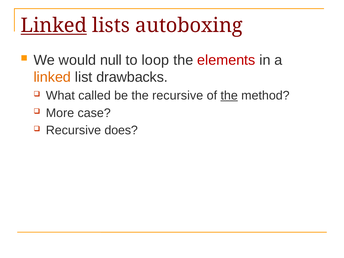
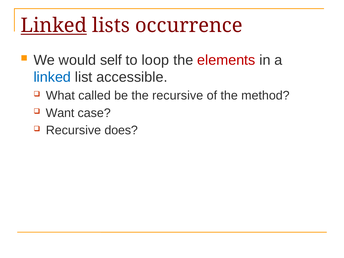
autoboxing: autoboxing -> occurrence (189, 26)
null: null -> self (111, 60)
linked colour: orange -> blue (52, 77)
drawbacks: drawbacks -> accessible (132, 77)
the underline: present -> none (229, 96)
More: More -> Want (60, 113)
